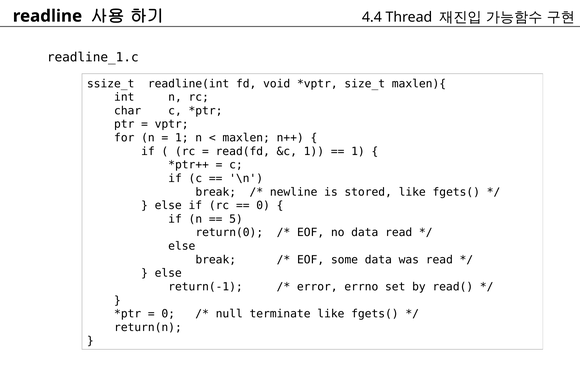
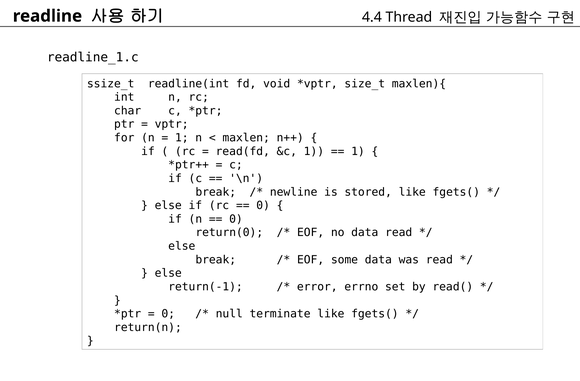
5: 5 -> 0 (236, 219)
